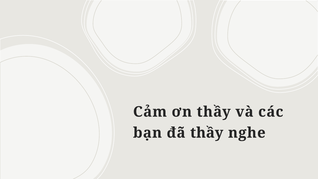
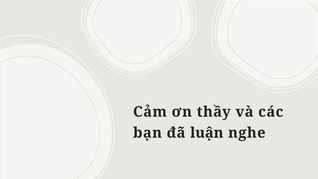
đã thầy: thầy -> luận (207, 133)
